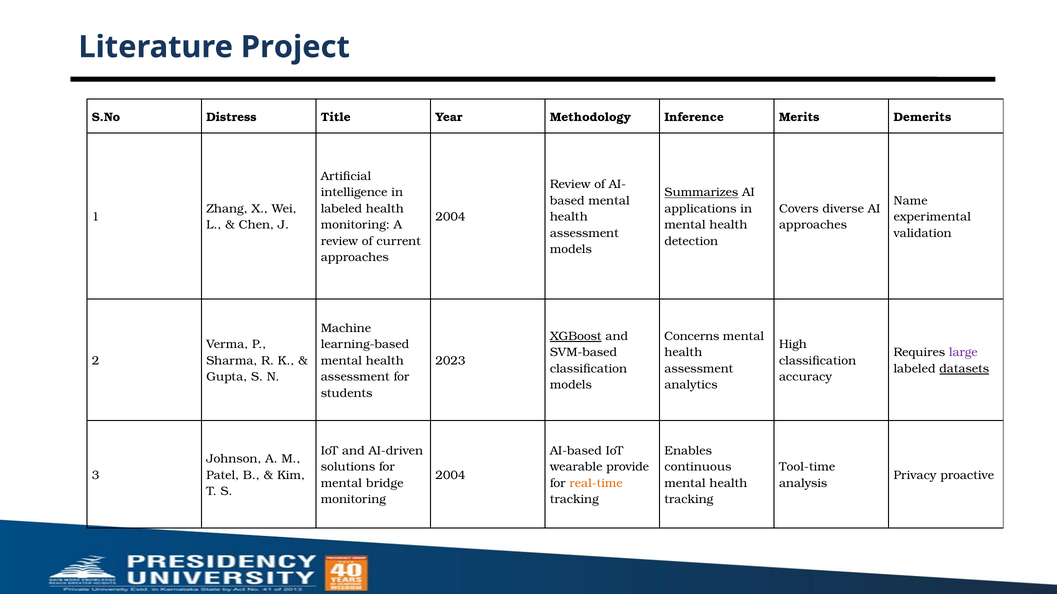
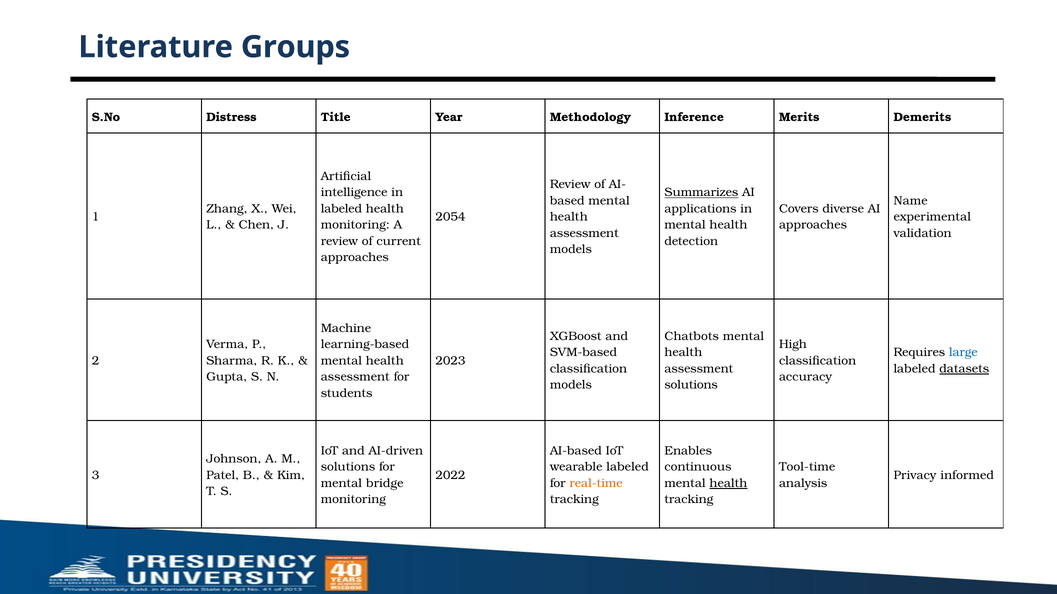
Project: Project -> Groups (295, 47)
2004: 2004 -> 2054 (450, 217)
XGBoost underline: present -> none (576, 337)
Concerns: Concerns -> Chatbots (692, 337)
large colour: purple -> blue (963, 353)
analytics: analytics -> solutions (691, 385)
wearable provide: provide -> labeled (628, 467)
2004: 2004 -> 2022 (450, 476)
proactive: proactive -> informed (967, 476)
health underline: none -> present (728, 484)
